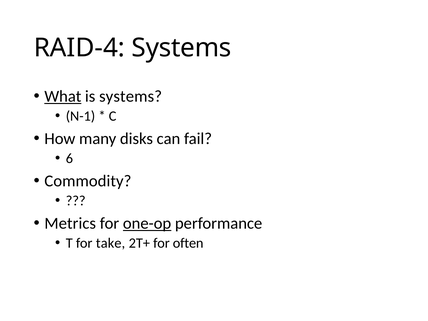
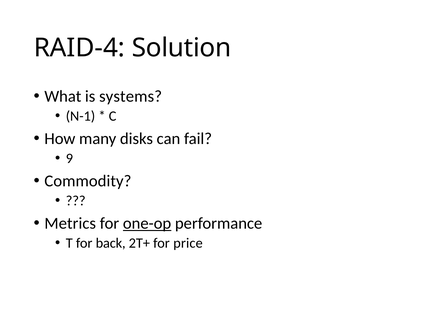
RAID-4 Systems: Systems -> Solution (182, 48)
What underline: present -> none (63, 96)
6: 6 -> 9 (69, 158)
take: take -> back (111, 243)
often: often -> price (188, 243)
